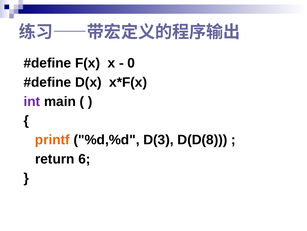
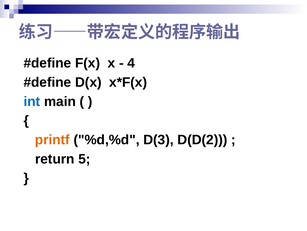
0: 0 -> 4 (131, 63)
int colour: purple -> blue (32, 101)
D(D(8: D(D(8 -> D(D(2 (202, 139)
6: 6 -> 5 (84, 159)
